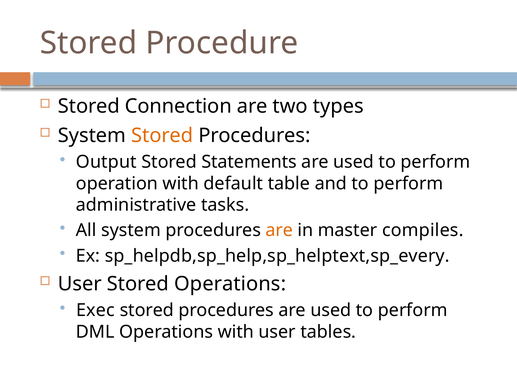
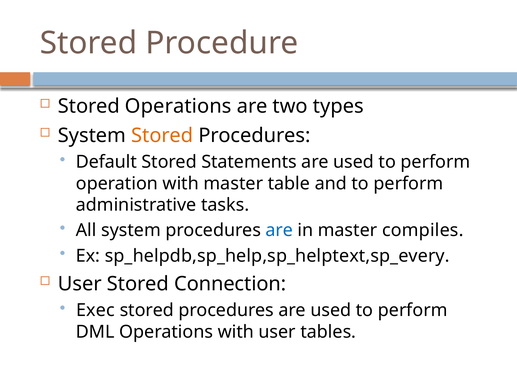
Stored Connection: Connection -> Operations (178, 106)
Output: Output -> Default (106, 162)
with default: default -> master (233, 184)
are colour: orange -> blue (279, 231)
Stored Operations: Operations -> Connection (230, 284)
